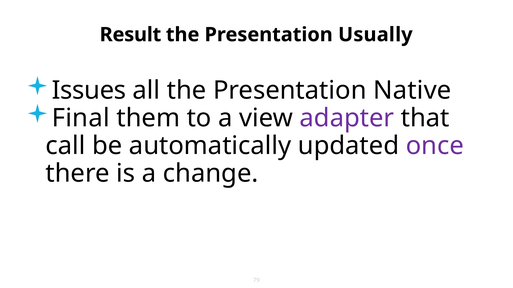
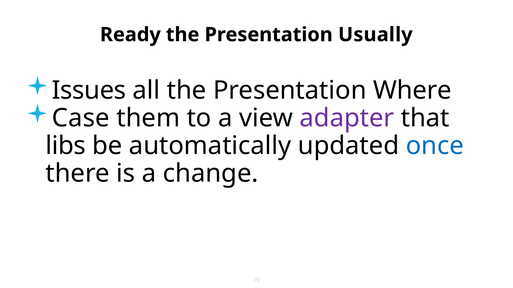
Result: Result -> Ready (130, 35)
Native: Native -> Where (412, 91)
Final: Final -> Case (81, 118)
call: call -> libs (66, 146)
once colour: purple -> blue (435, 146)
